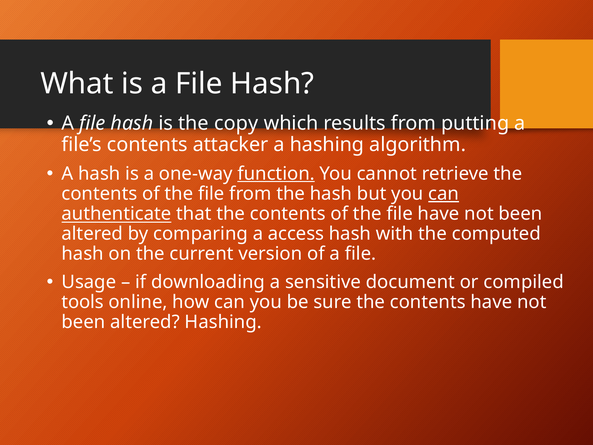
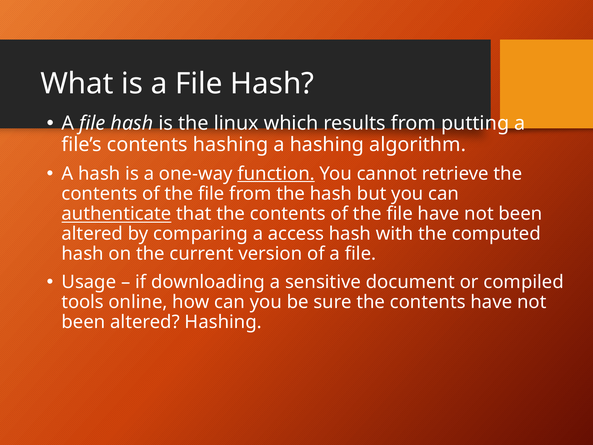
copy: copy -> linux (236, 123)
contents attacker: attacker -> hashing (230, 145)
can underline: present -> none (444, 194)
